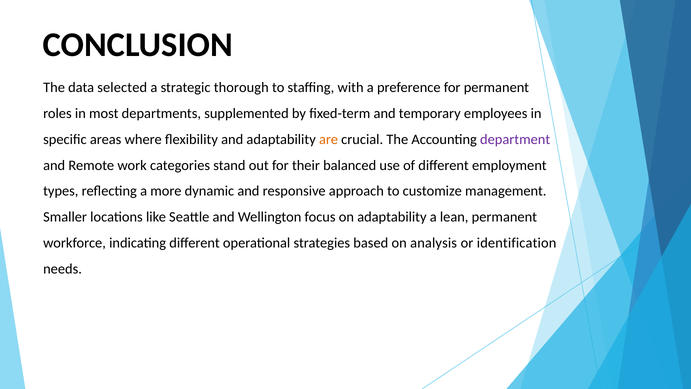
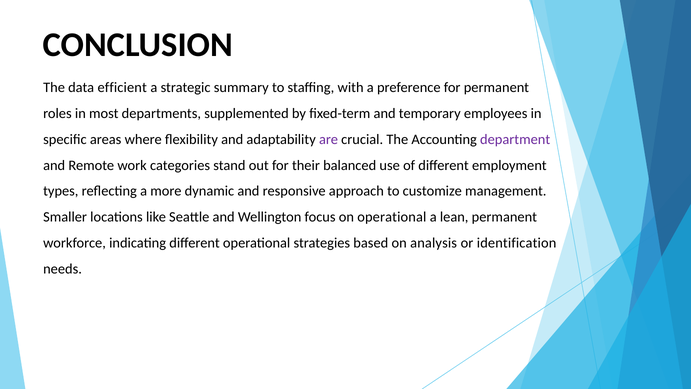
selected: selected -> efficient (122, 87)
thorough: thorough -> summary (241, 87)
are colour: orange -> purple (329, 139)
on adaptability: adaptability -> operational (392, 217)
